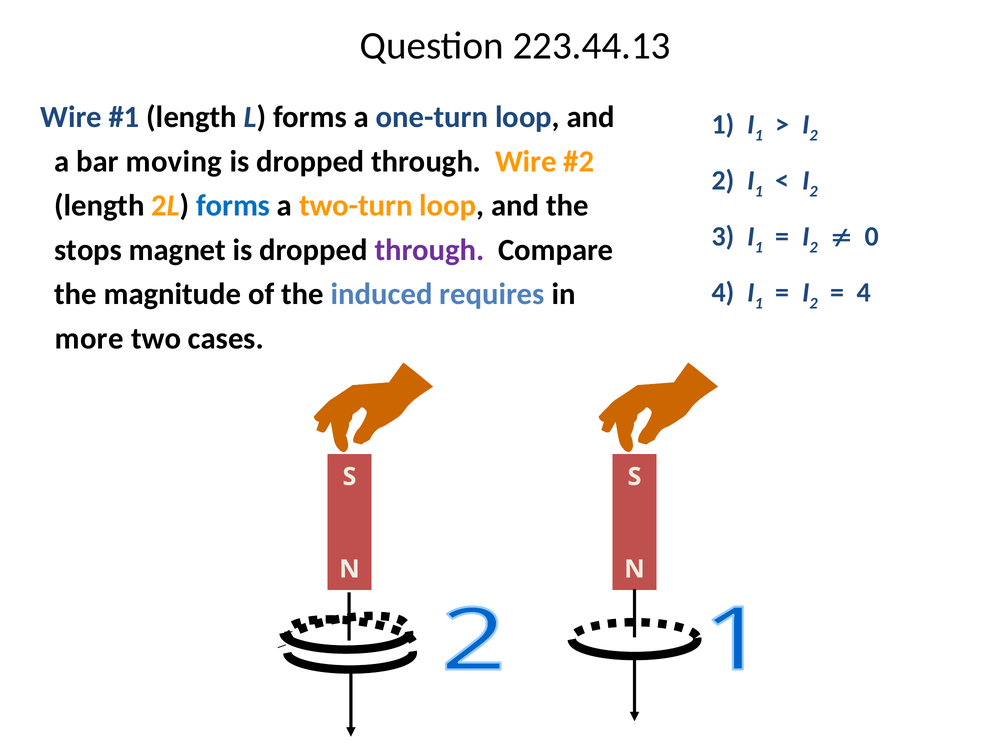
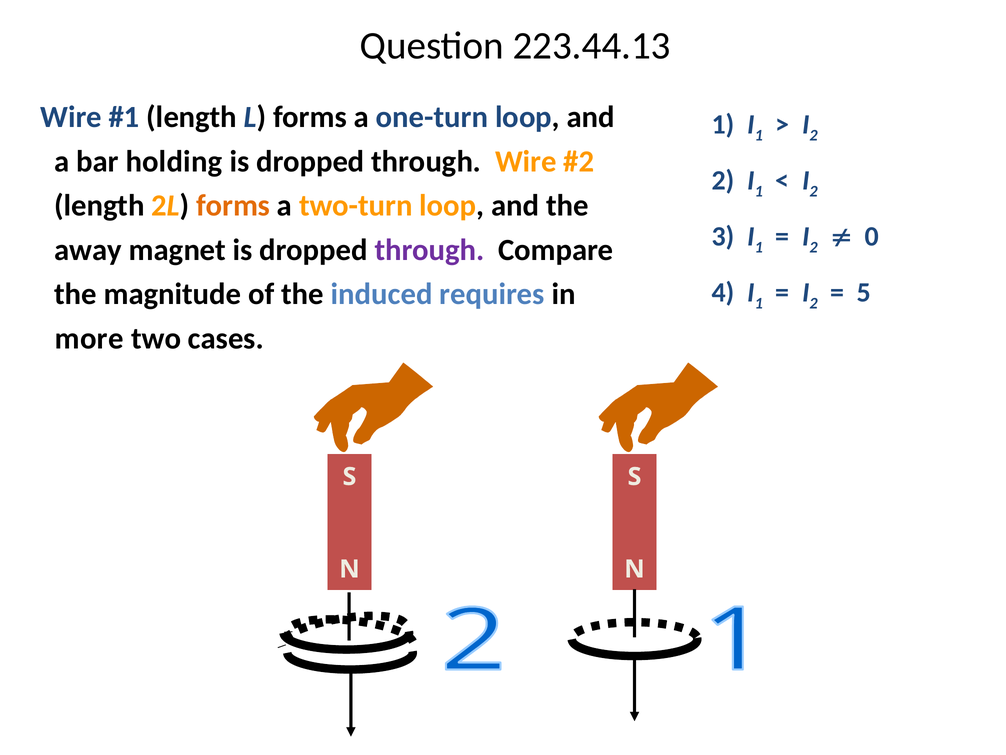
moving: moving -> holding (174, 161)
forms colour: blue -> orange (233, 206)
stops: stops -> away (88, 250)
4: 4 -> 5 (864, 292)
